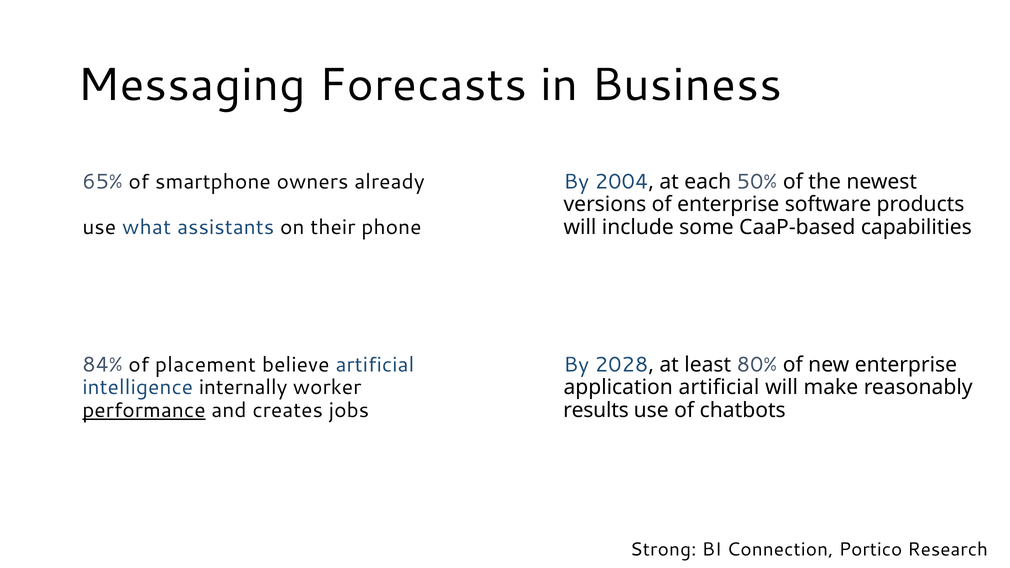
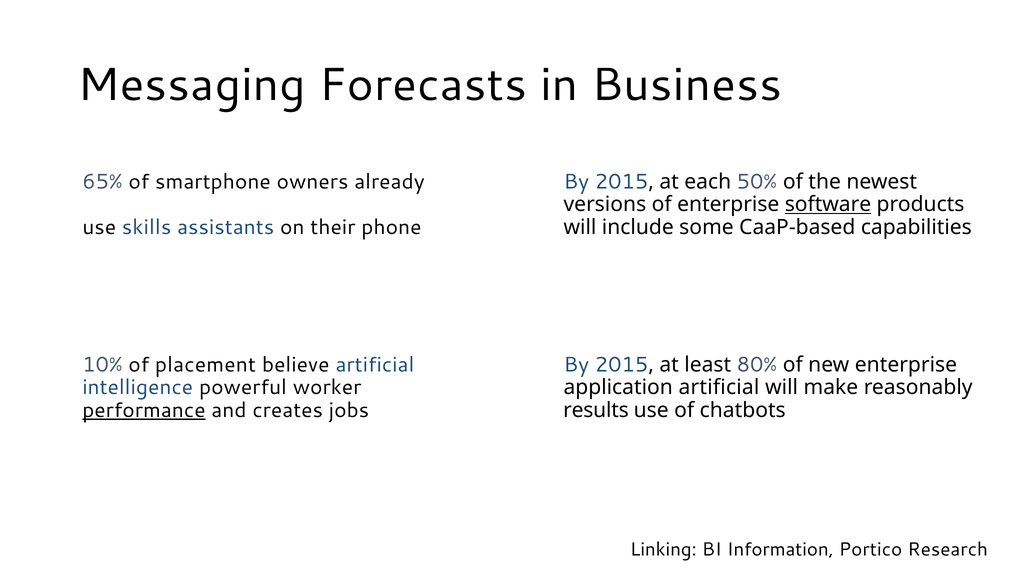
2004: 2004 -> 2015 (622, 182)
software underline: none -> present (828, 204)
what: what -> skills (147, 227)
84%: 84% -> 10% (102, 365)
2028: 2028 -> 2015 (622, 365)
internally: internally -> powerful (243, 388)
Strong: Strong -> Linking (663, 549)
Connection: Connection -> Information (780, 549)
